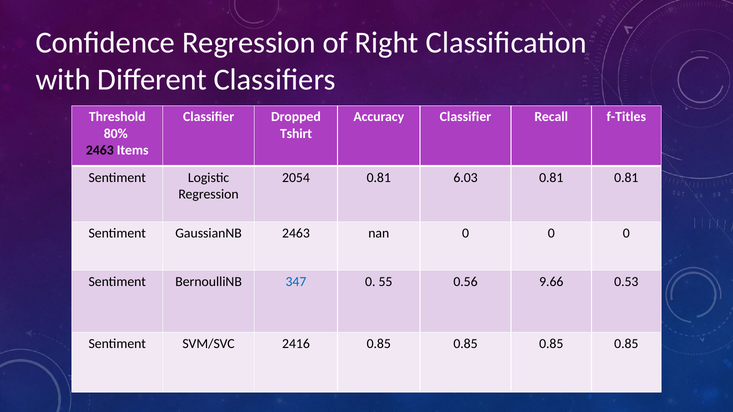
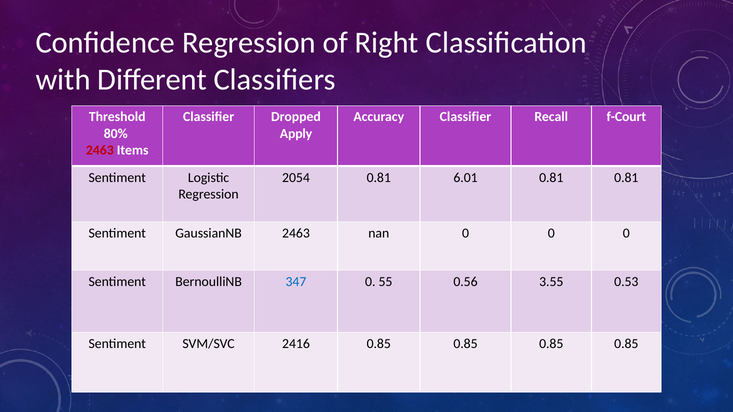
f-Titles: f-Titles -> f-Court (626, 117)
Tshirt: Tshirt -> Apply (296, 134)
2463 colour: black -> red (100, 151)
6.03: 6.03 -> 6.01 (466, 178)
9.66: 9.66 -> 3.55 (551, 282)
